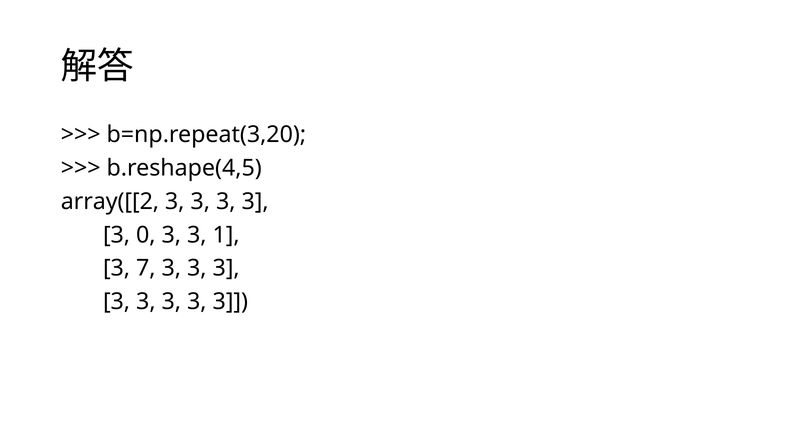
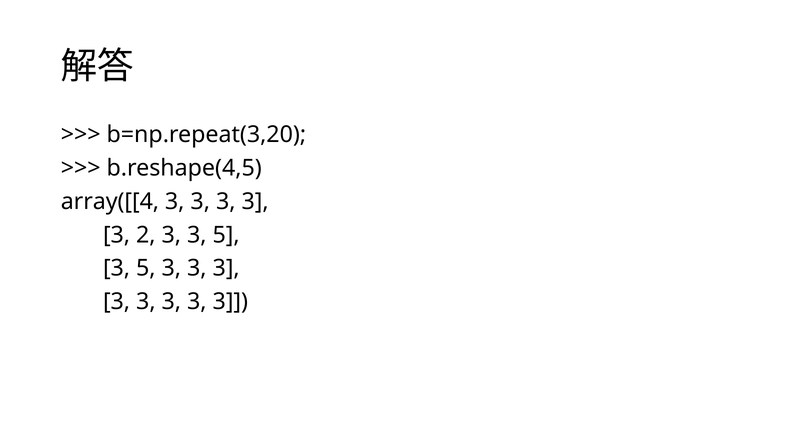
array([[2: array([[2 -> array([[4 (110, 202)
0: 0 -> 2 (146, 235)
3 3 1: 1 -> 5 (226, 235)
7: 7 -> 5 (146, 268)
